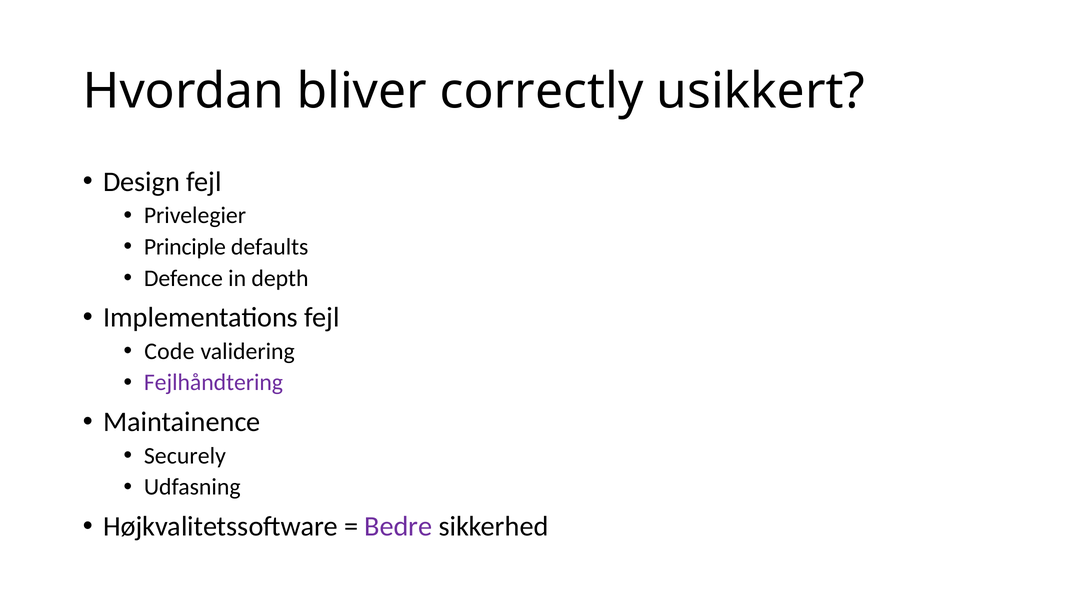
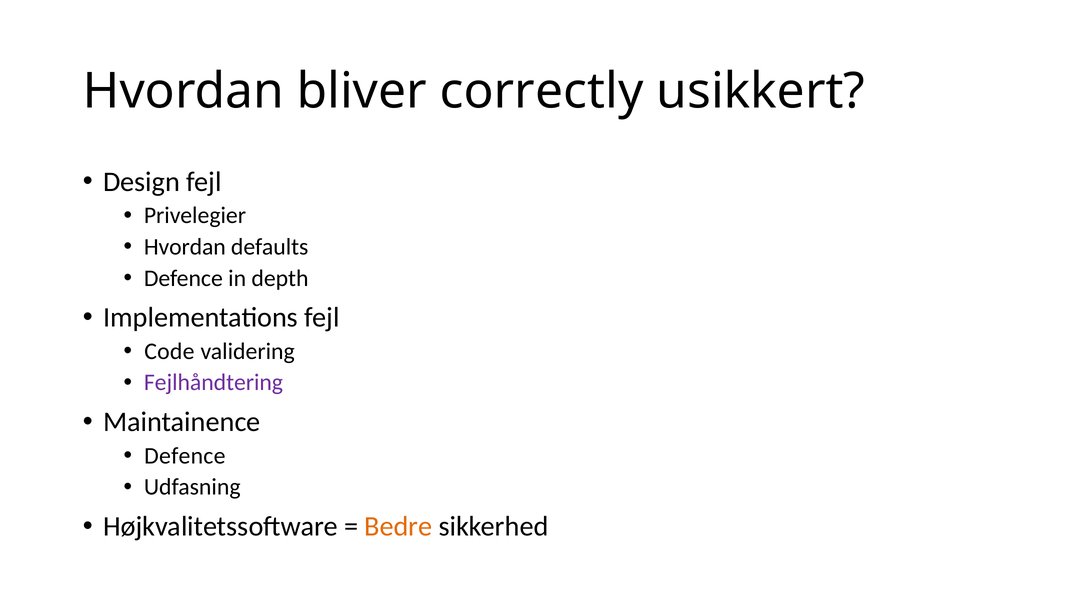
Principle: Principle -> Hvordan (185, 247)
Securely: Securely -> Defence (185, 456)
Bedre colour: purple -> orange (398, 526)
